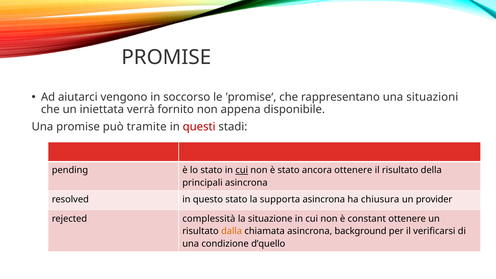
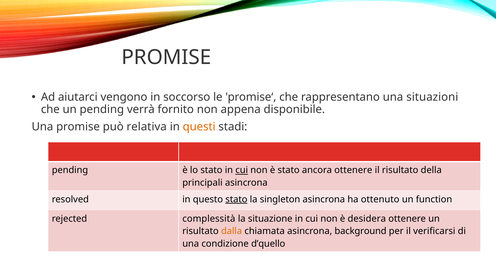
un iniettata: iniettata -> pending (102, 109)
tramite: tramite -> relativa (147, 127)
questi colour: red -> orange (199, 127)
stato underline: none -> present (236, 199)
supporta: supporta -> singleton (280, 199)
chiusura: chiusura -> ottenuto (380, 199)
provider: provider -> function (434, 199)
constant: constant -> desidera (367, 219)
